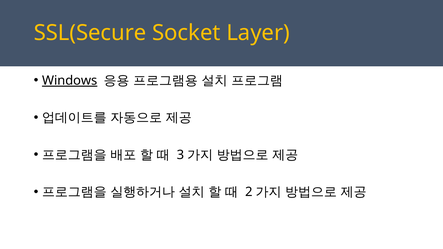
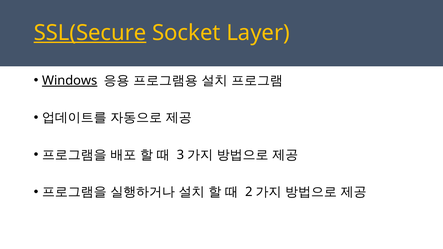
SSL(Secure underline: none -> present (90, 33)
